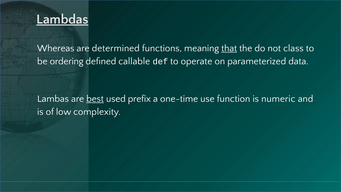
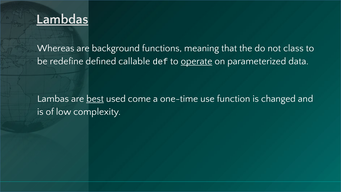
determined: determined -> background (116, 48)
that underline: present -> none (229, 48)
ordering: ordering -> redefine (67, 61)
operate underline: none -> present (197, 61)
prefix: prefix -> come (139, 99)
numeric: numeric -> changed (278, 99)
